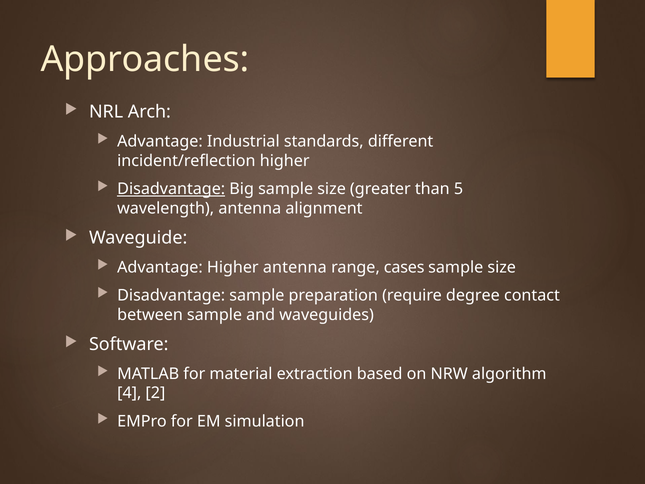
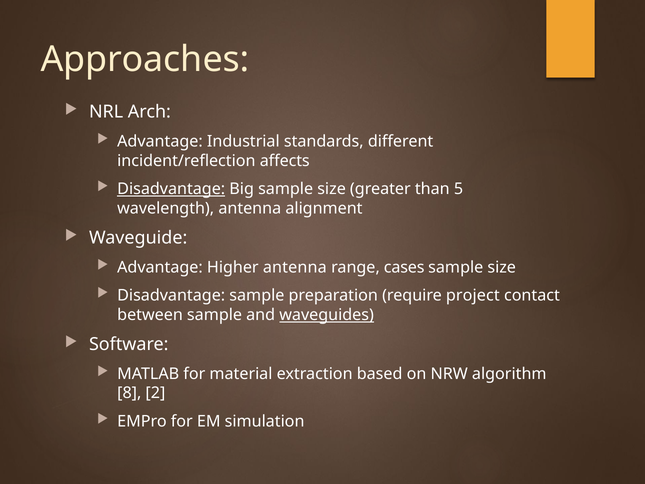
incident/reflection higher: higher -> affects (285, 161)
degree: degree -> project (473, 295)
waveguides underline: none -> present (327, 315)
4: 4 -> 8 (129, 393)
